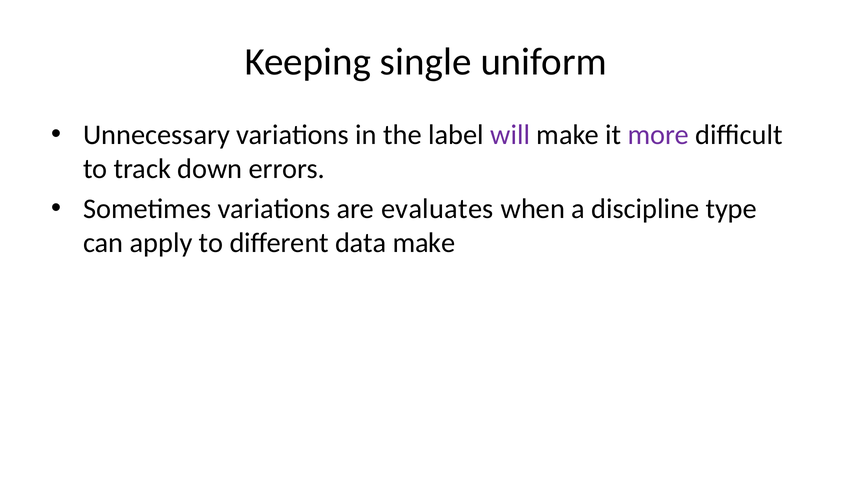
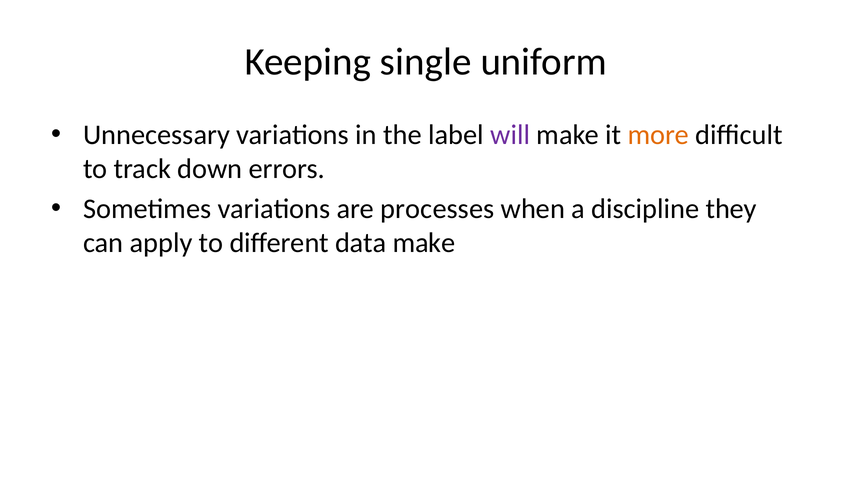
more colour: purple -> orange (658, 135)
evaluates: evaluates -> processes (437, 209)
type: type -> they (731, 209)
